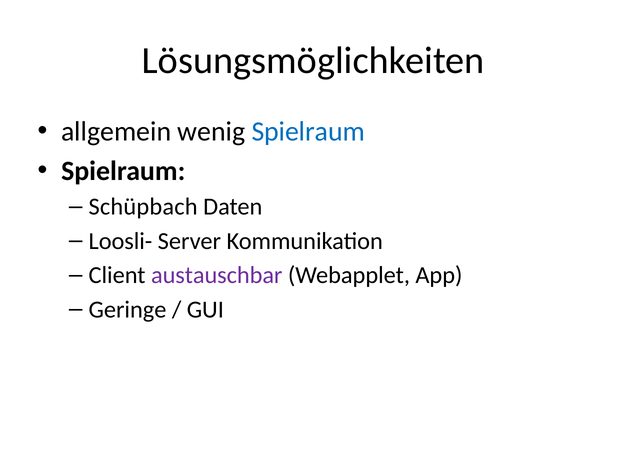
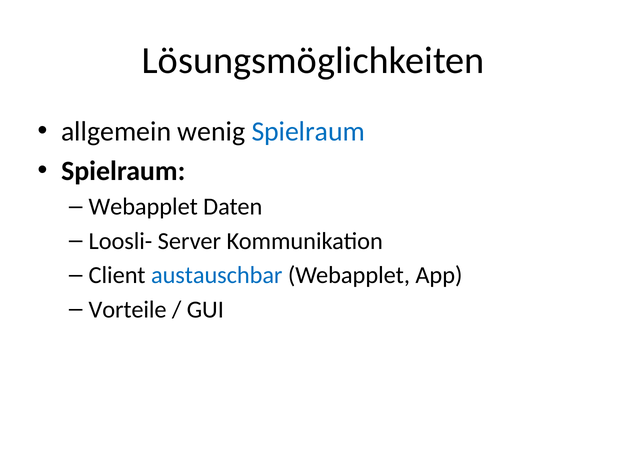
Schüpbach: Schüpbach -> Webapplet (143, 207)
austauschbar colour: purple -> blue (217, 275)
Geringe: Geringe -> Vorteile (128, 309)
